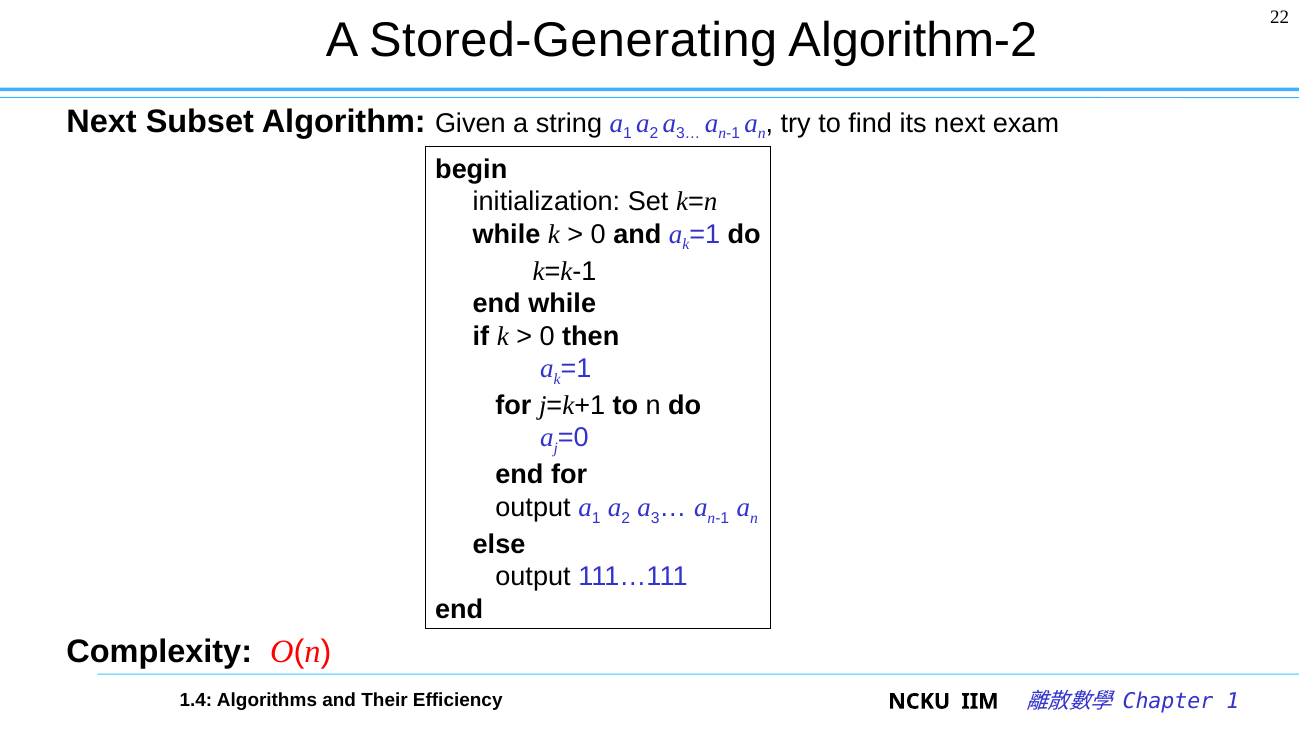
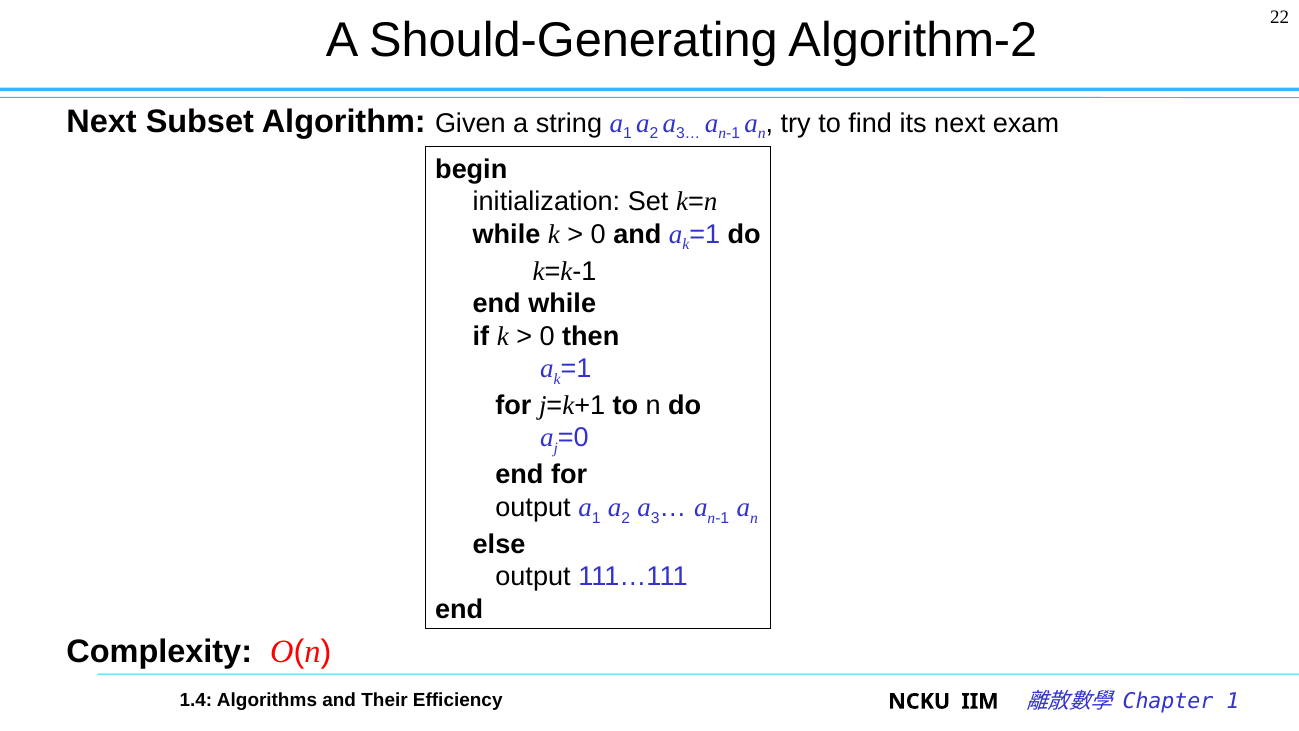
Stored-Generating: Stored-Generating -> Should-Generating (573, 40)
